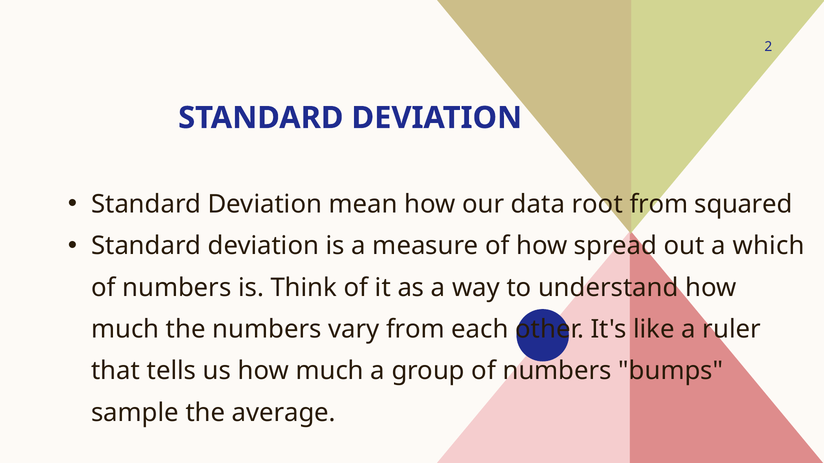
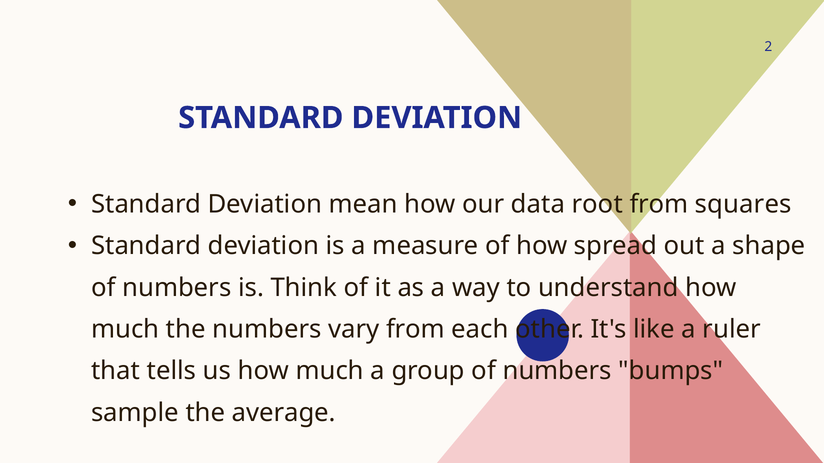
squared: squared -> squares (743, 204)
which: which -> shape (769, 246)
